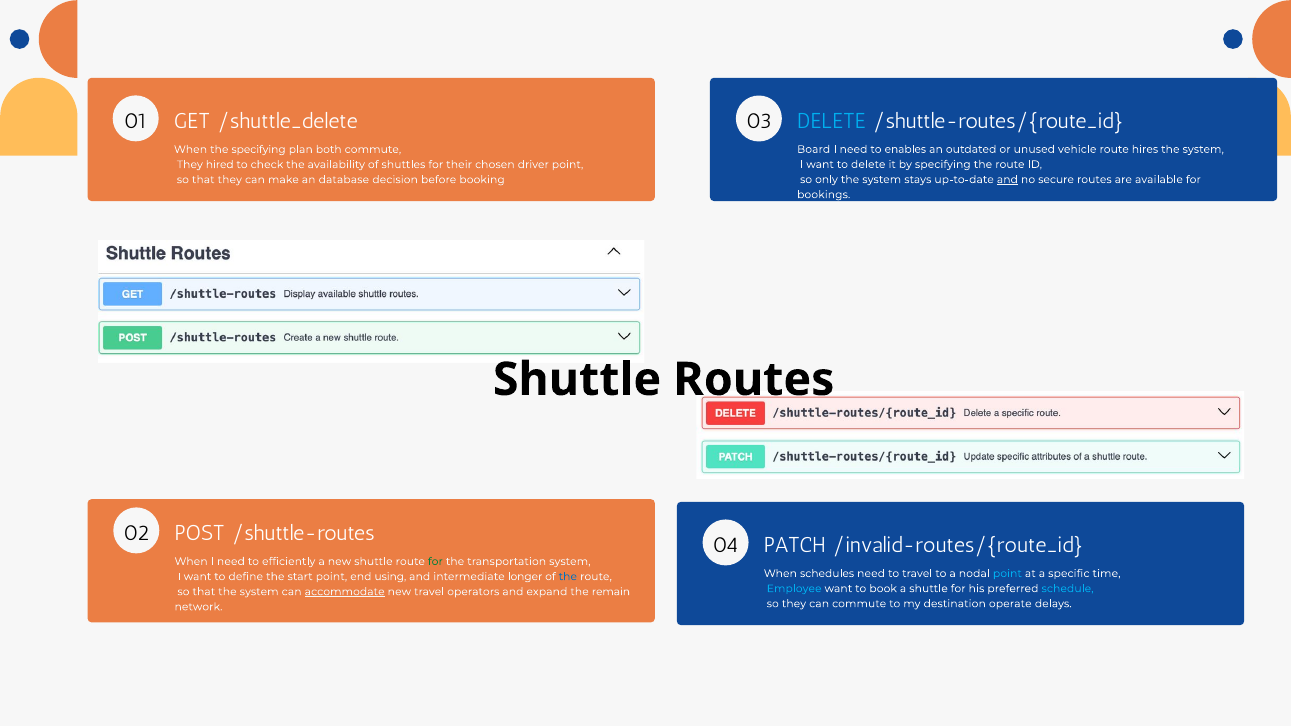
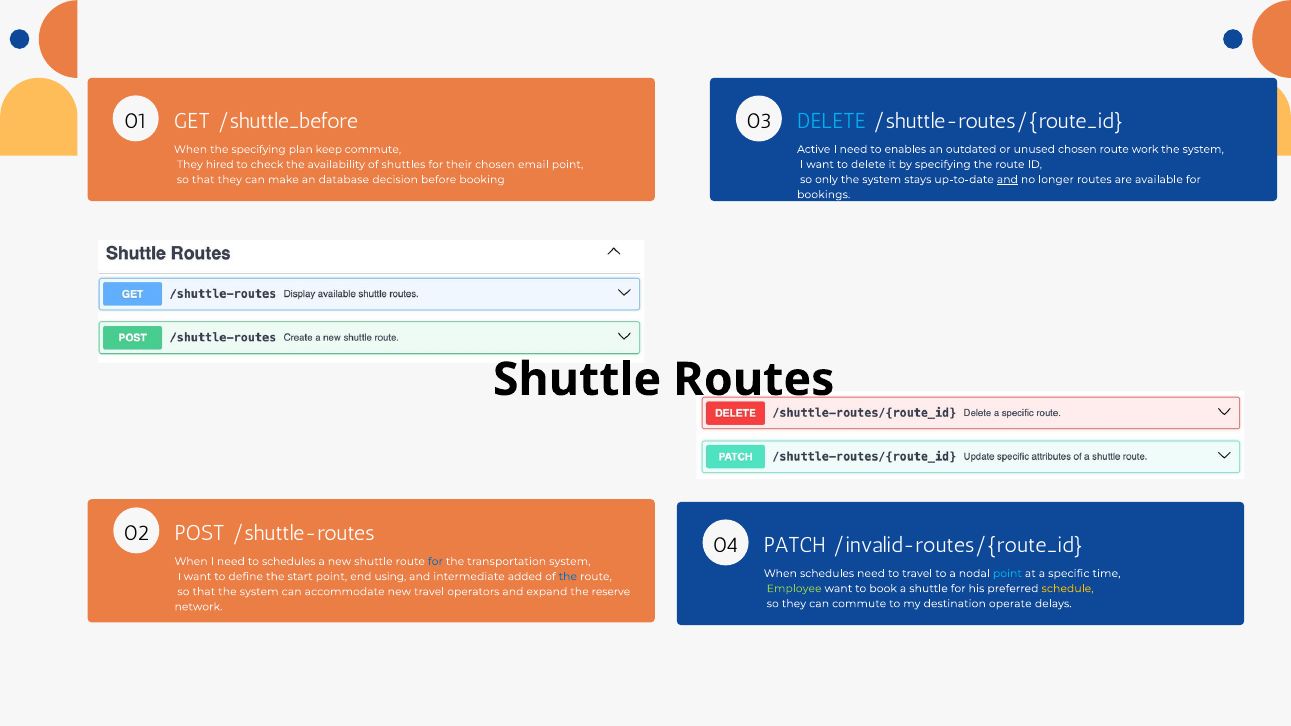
/shuttle_delete: /shuttle_delete -> /shuttle_before (288, 121)
Board: Board -> Active (814, 149)
unused vehicle: vehicle -> chosen (1077, 149)
hires: hires -> work (1145, 149)
both: both -> keep (329, 149)
driver: driver -> email (533, 165)
secure: secure -> longer (1056, 180)
to efficiently: efficiently -> schedules (289, 562)
for colour: green -> blue (435, 562)
longer: longer -> added (525, 577)
Employee colour: light blue -> light green (794, 589)
schedule colour: light blue -> yellow (1068, 589)
accommodate underline: present -> none (345, 592)
remain: remain -> reserve (611, 592)
